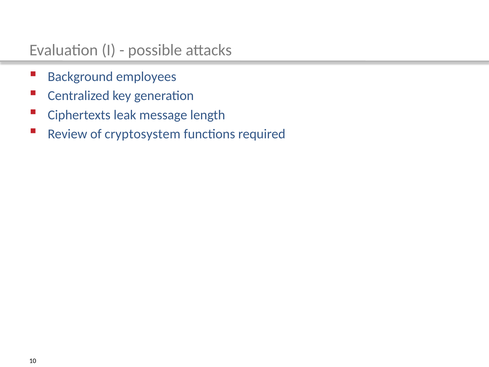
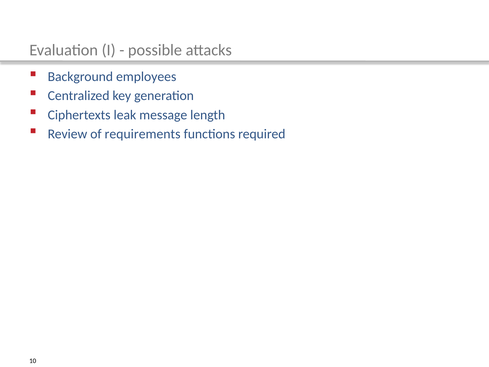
cryptosystem: cryptosystem -> requirements (143, 134)
